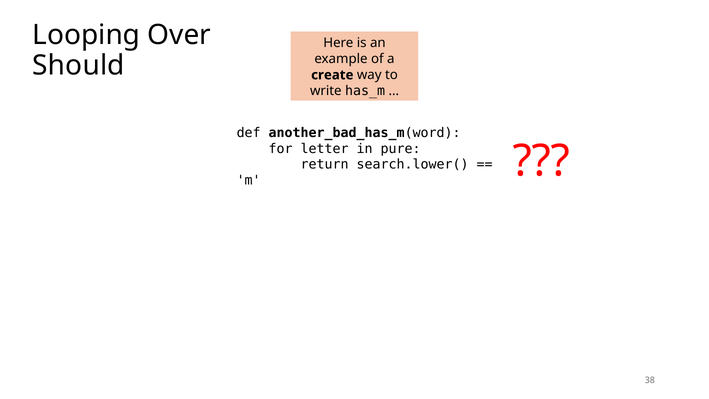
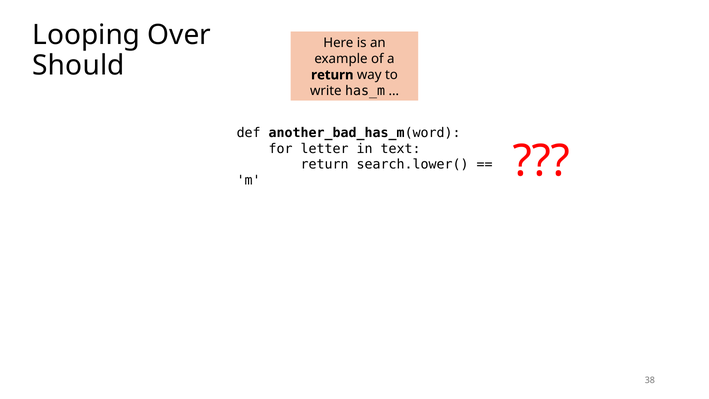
create: create -> return (332, 75)
pure: pure -> text (401, 149)
